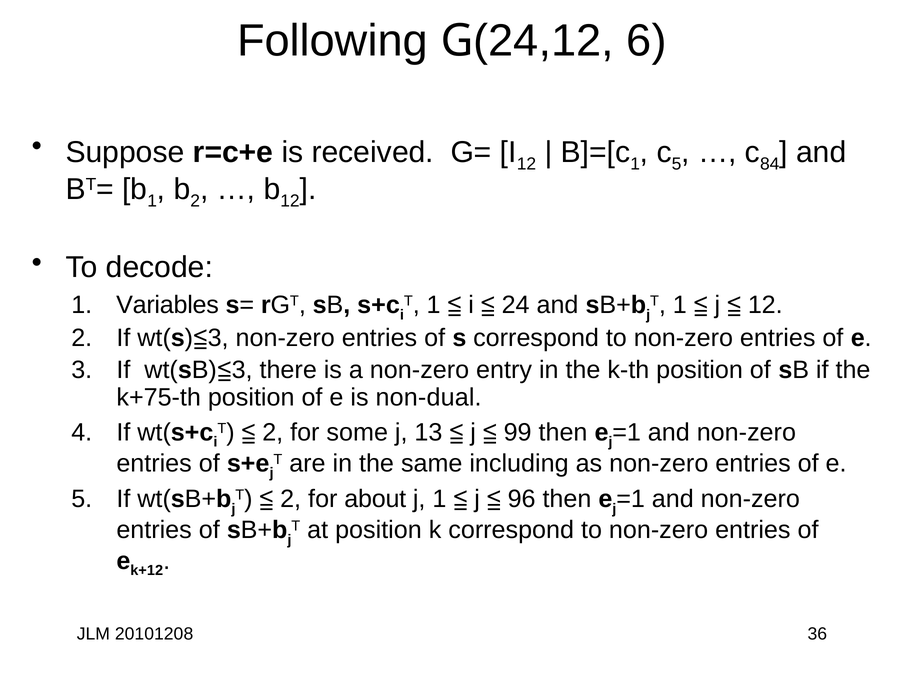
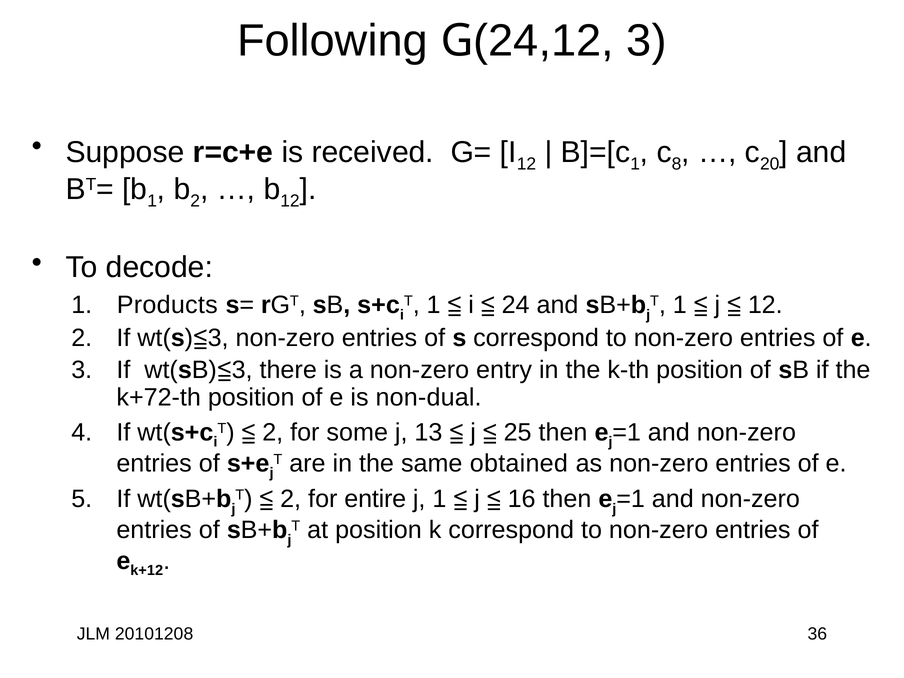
6: 6 -> 3 (647, 41)
5: 5 -> 8 (677, 164)
84: 84 -> 20 (770, 164)
Variables: Variables -> Products (167, 305)
k+75-th: k+75-th -> k+72-th (159, 397)
99: 99 -> 25 (518, 432)
including: including -> obtained (519, 463)
about: about -> entire (375, 499)
96: 96 -> 16 (522, 499)
